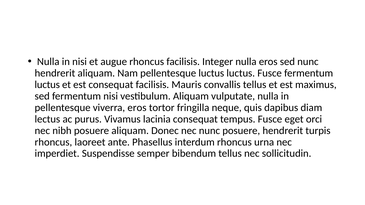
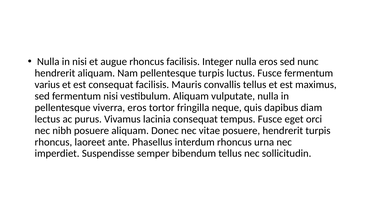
pellentesque luctus: luctus -> turpis (211, 73)
luctus: luctus -> varius (47, 85)
nec nunc: nunc -> vitae (209, 131)
